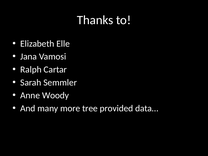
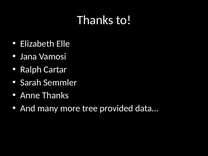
Anne Woody: Woody -> Thanks (55, 95)
